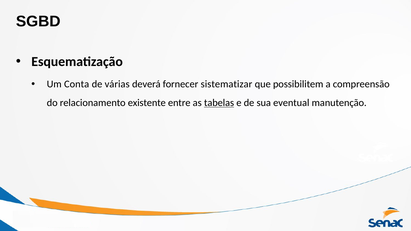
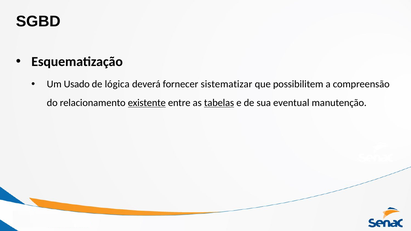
Conta: Conta -> Usado (77, 84)
várias: várias -> lógica (117, 84)
existente underline: none -> present (147, 103)
